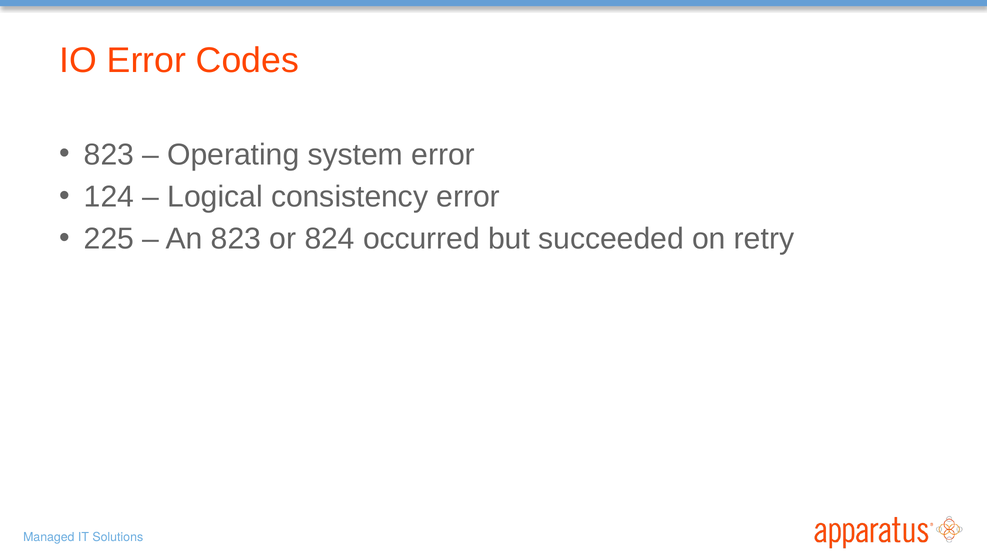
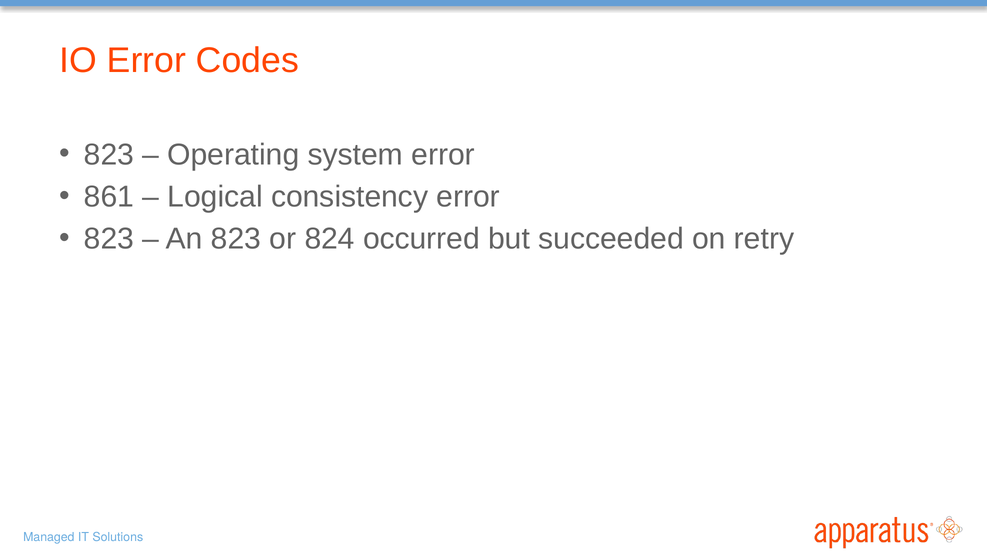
124: 124 -> 861 (109, 197)
225: 225 -> 823 (109, 239)
